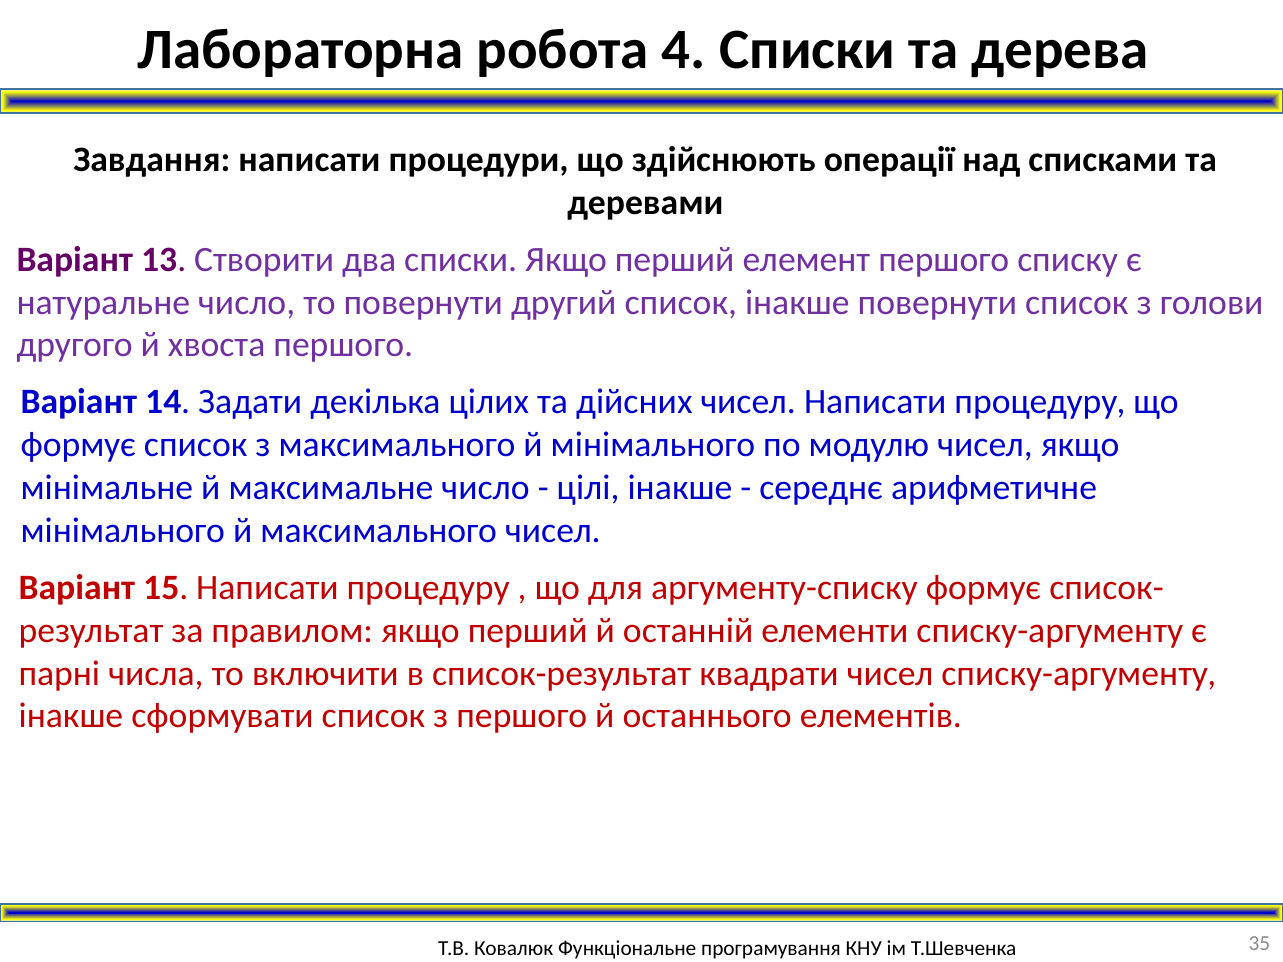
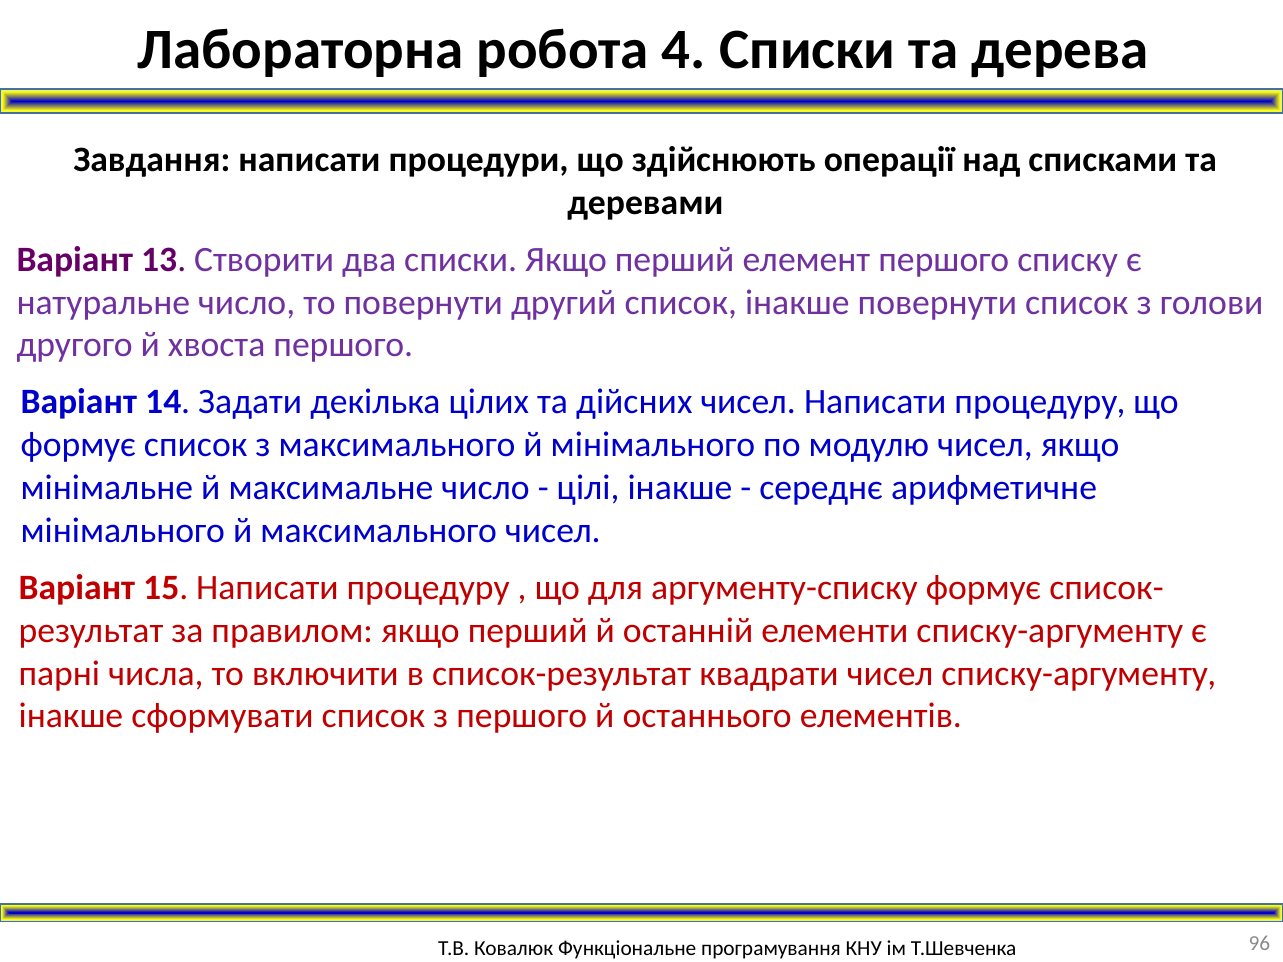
35: 35 -> 96 (1259, 943)
